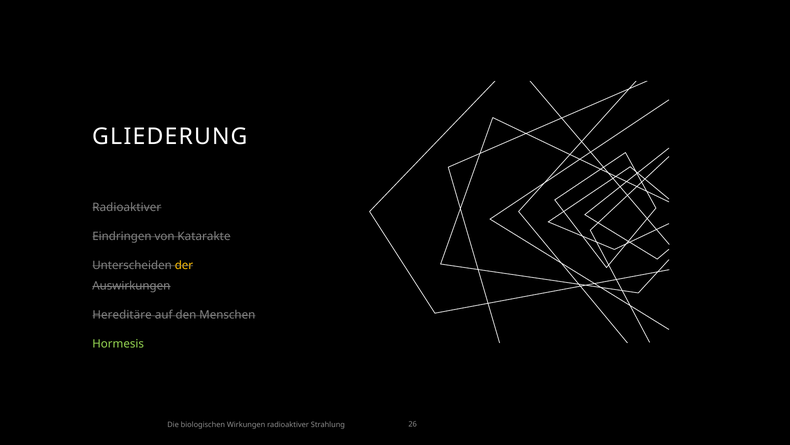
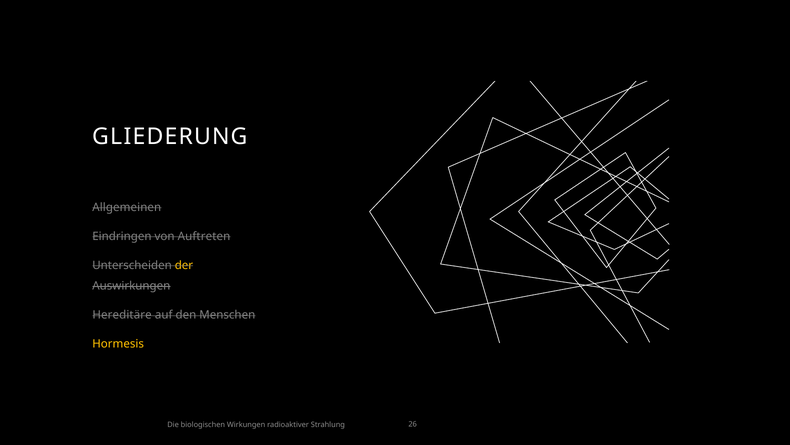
Radioaktiver: Radioaktiver -> Allgemeinen (127, 207)
Katarakte: Katarakte -> Auftreten (204, 236)
Hormesis colour: light green -> yellow (118, 344)
